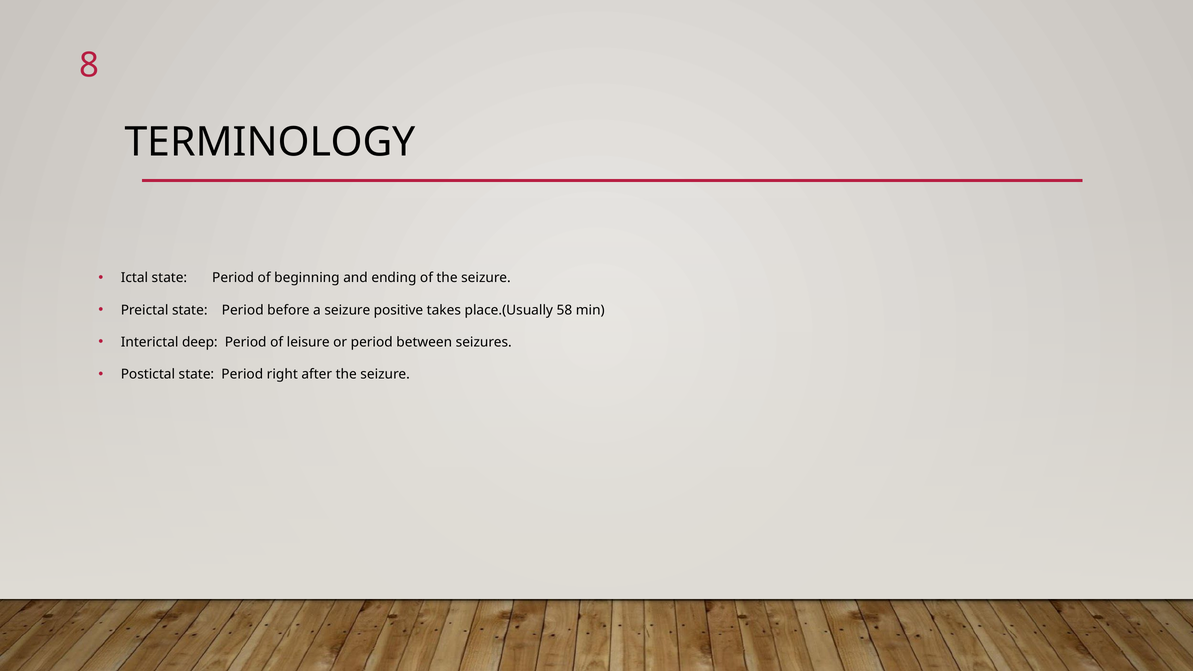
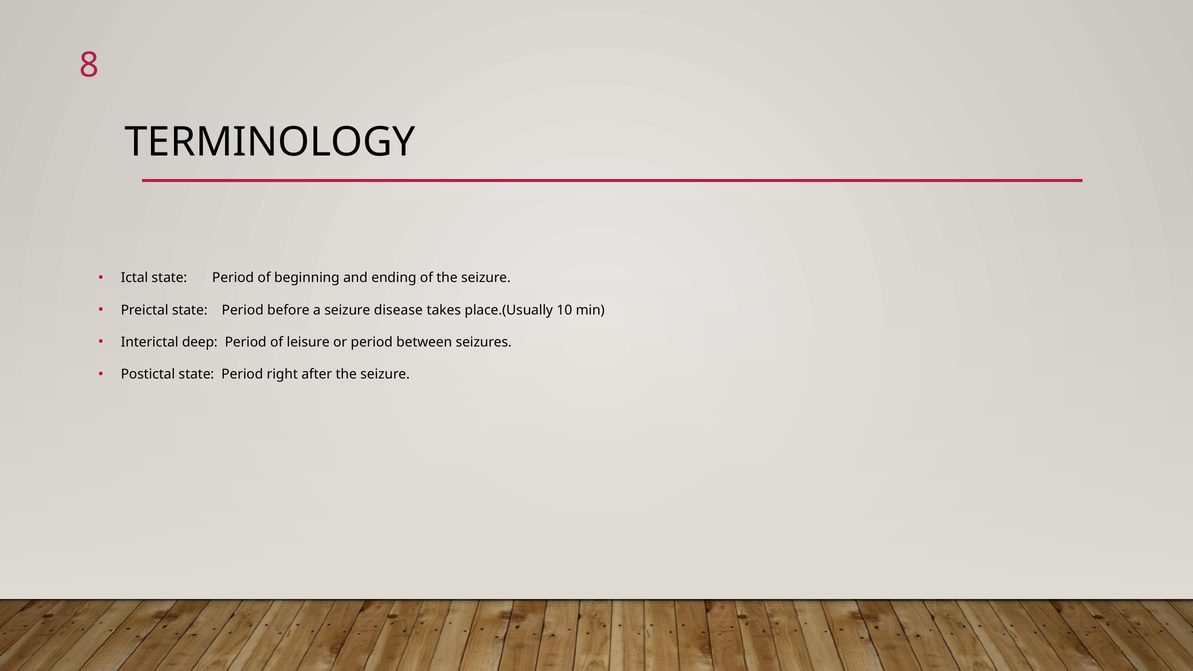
positive: positive -> disease (398, 310)
58: 58 -> 10 (564, 310)
